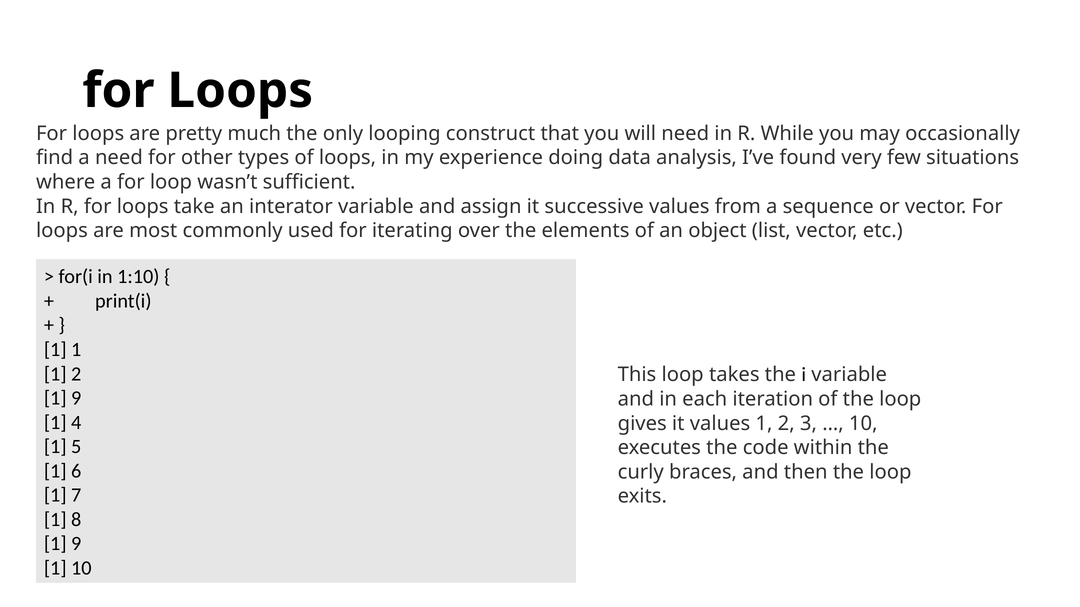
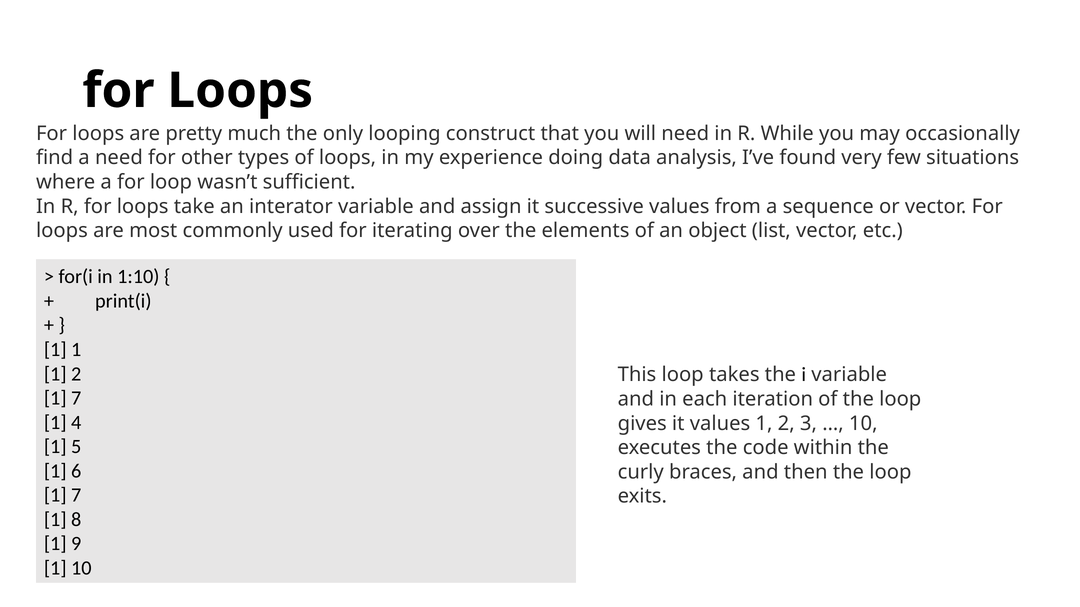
9: 9 -> 7 (76, 398)
